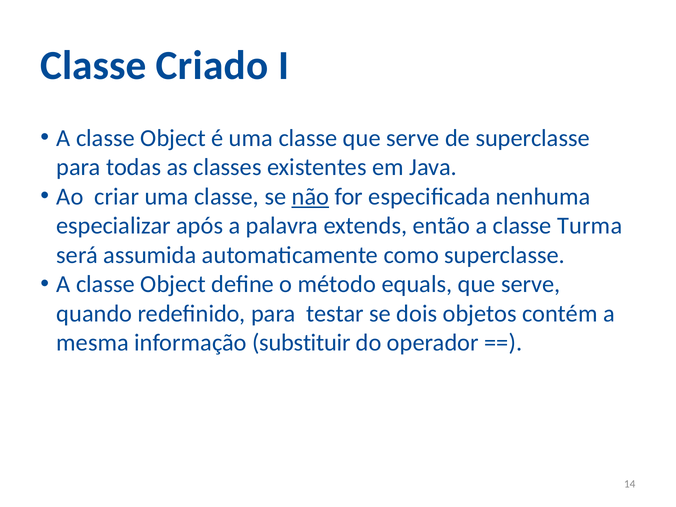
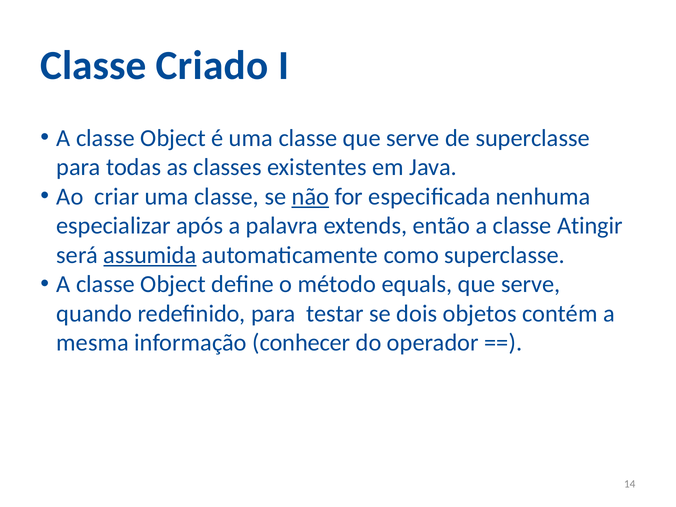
Turma: Turma -> Atingir (590, 226)
assumida underline: none -> present (150, 255)
substituir: substituir -> conhecer (301, 343)
